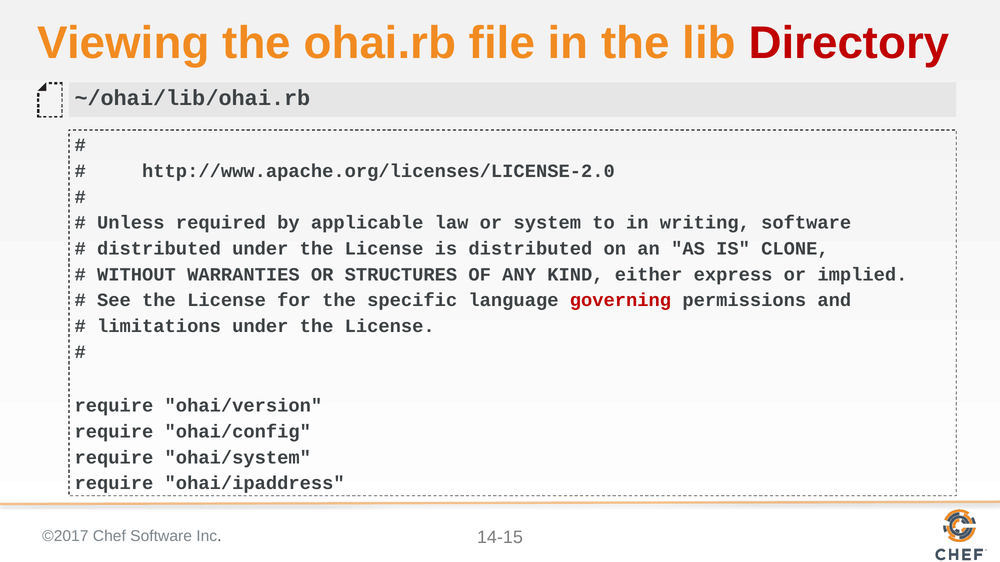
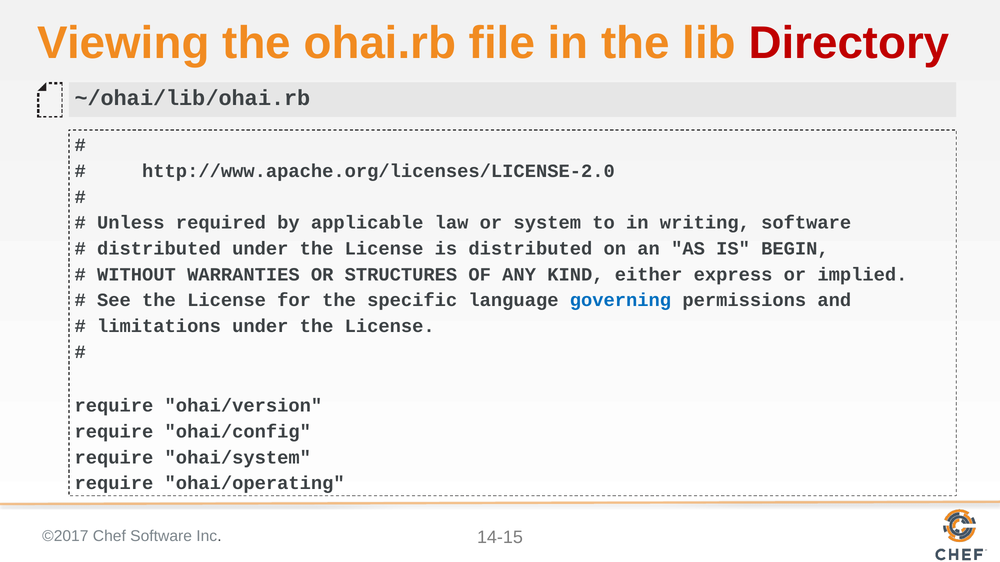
CLONE: CLONE -> BEGIN (795, 249)
governing colour: red -> blue (620, 300)
ohai/ipaddress: ohai/ipaddress -> ohai/operating (255, 484)
